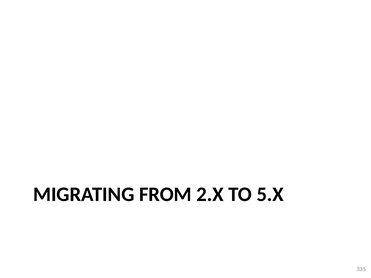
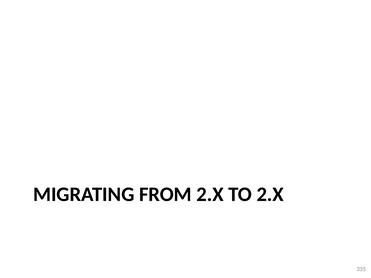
TO 5.X: 5.X -> 2.X (270, 194)
